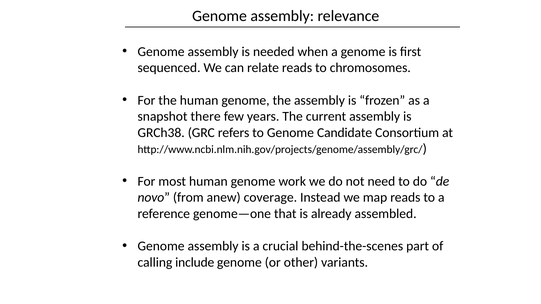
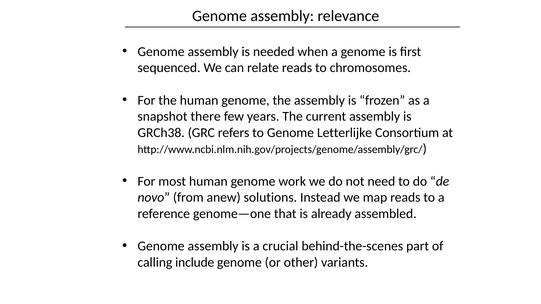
Candidate: Candidate -> Letterlijke (345, 133)
coverage: coverage -> solutions (270, 198)
